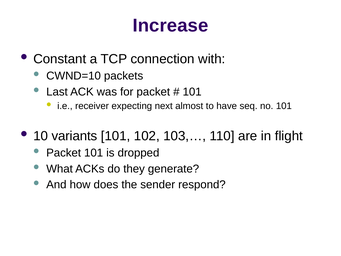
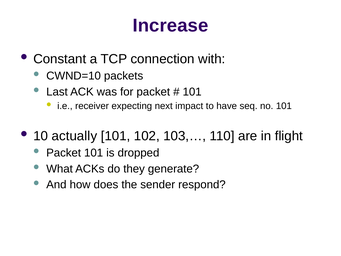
almost: almost -> impact (189, 106)
variants: variants -> actually (74, 136)
